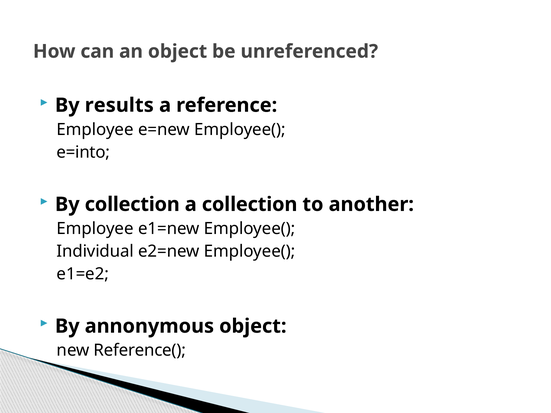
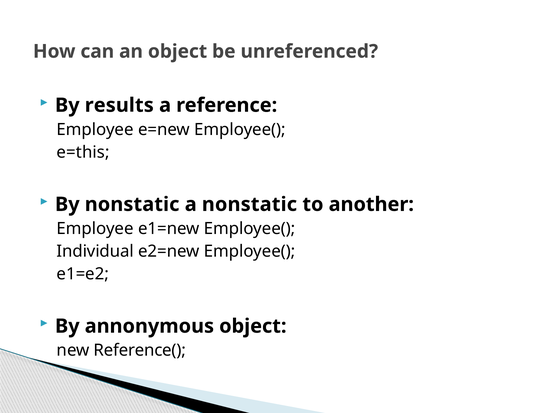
e=into: e=into -> e=this (83, 152)
By collection: collection -> nonstatic (132, 204)
a collection: collection -> nonstatic (249, 204)
